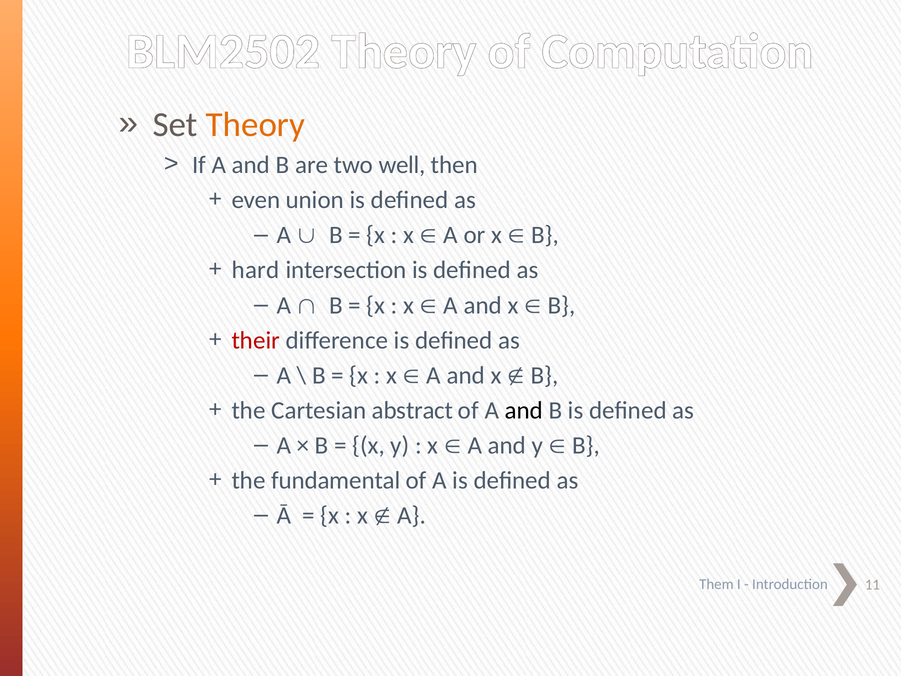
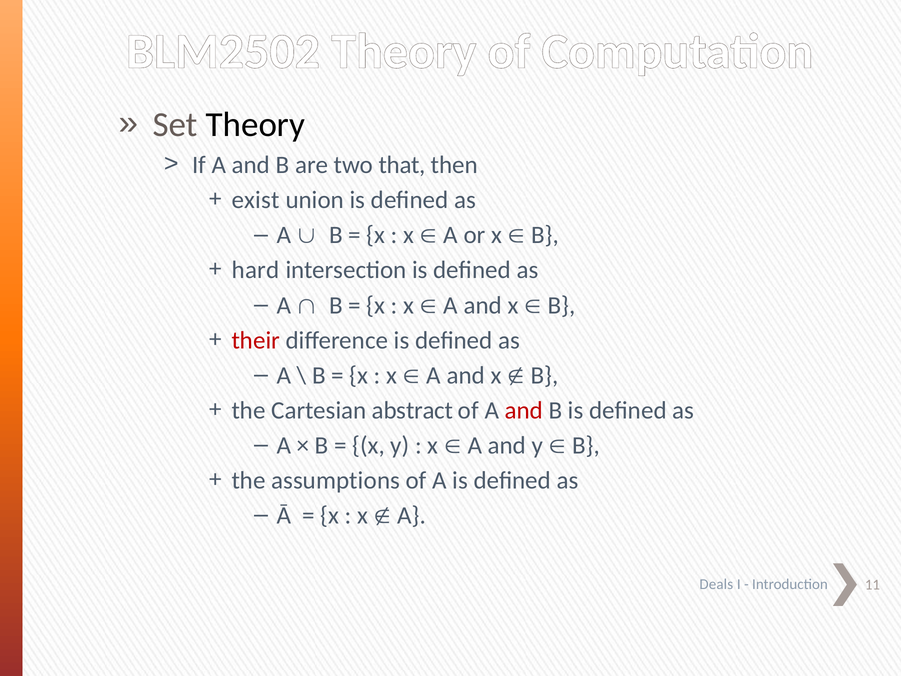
Theory colour: orange -> black (255, 125)
well: well -> that (402, 165)
even: even -> exist (256, 200)
and colour: black -> red (524, 410)
fundamental: fundamental -> assumptions (336, 480)
Them: Them -> Deals (716, 584)
